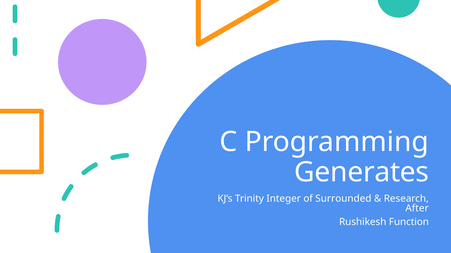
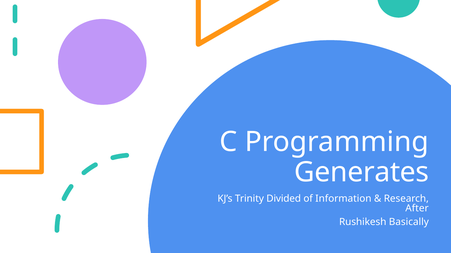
Integer: Integer -> Divided (284, 199)
Surrounded: Surrounded -> Information (343, 199)
Function: Function -> Basically (409, 223)
